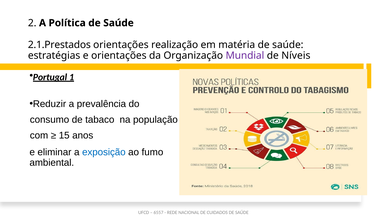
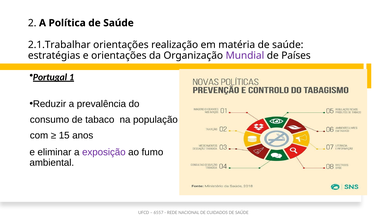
2.1.Prestados: 2.1.Prestados -> 2.1.Trabalhar (59, 45)
Níveis: Níveis -> Países (296, 56)
exposição colour: blue -> purple (104, 152)
